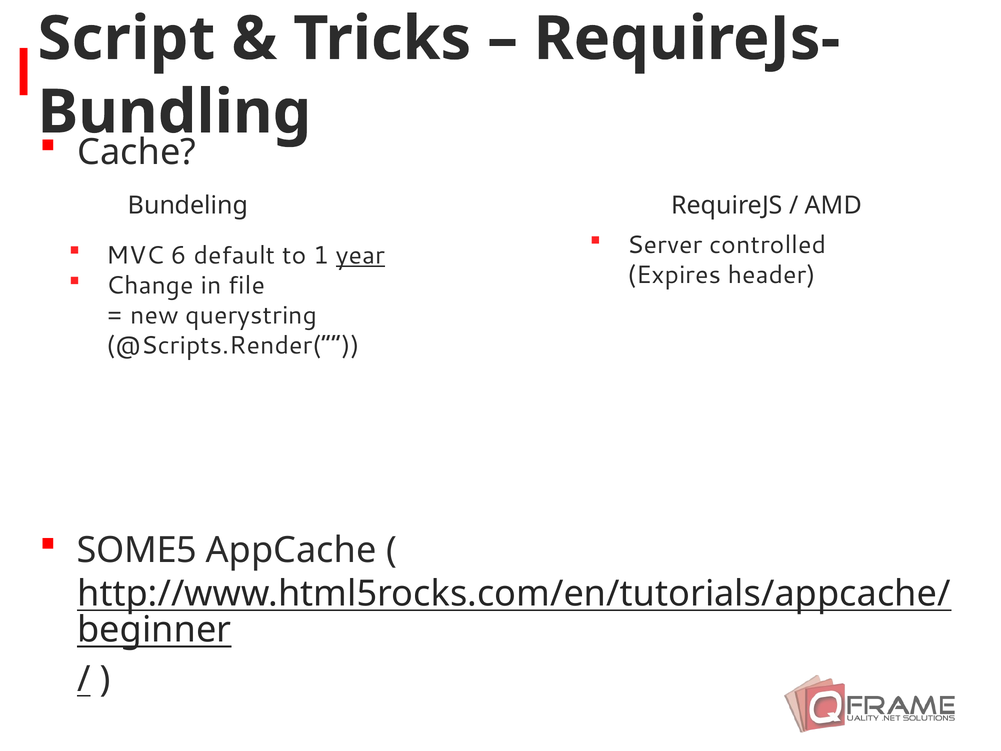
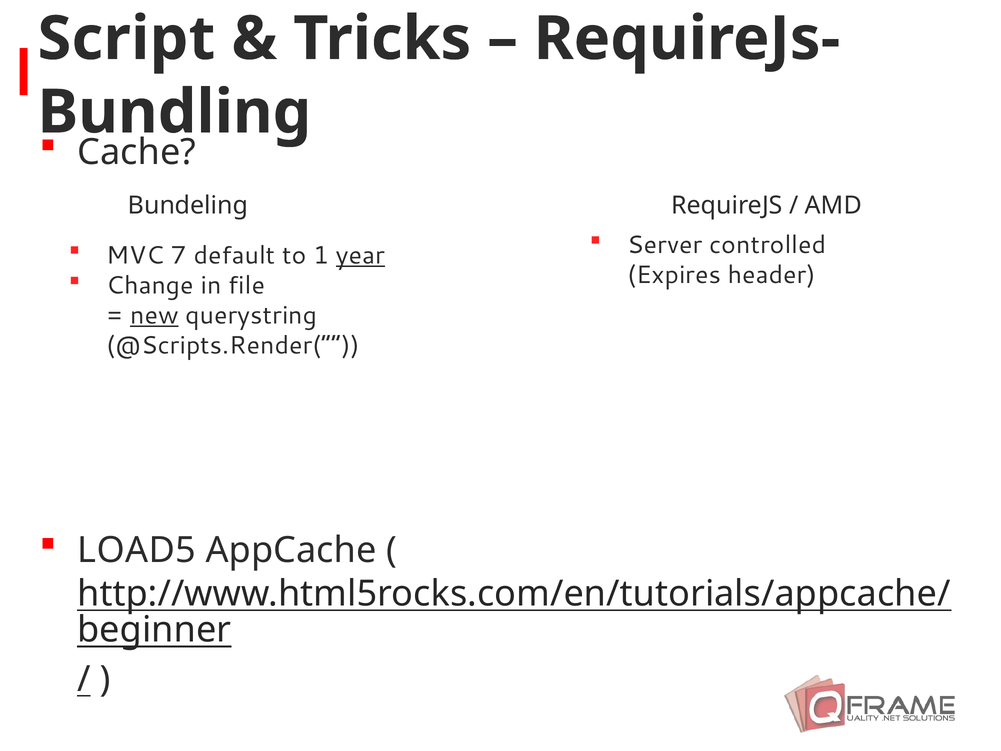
6: 6 -> 7 (179, 255)
new underline: none -> present (154, 315)
SOME5: SOME5 -> LOAD5 (137, 550)
